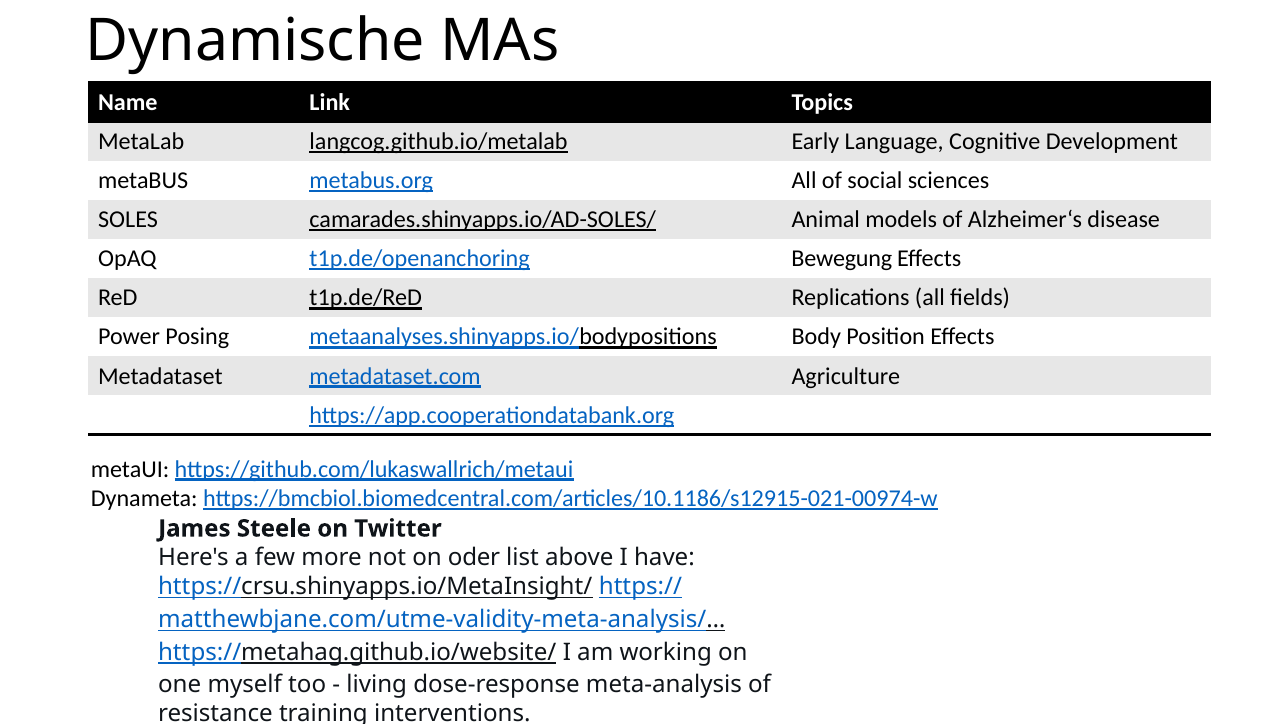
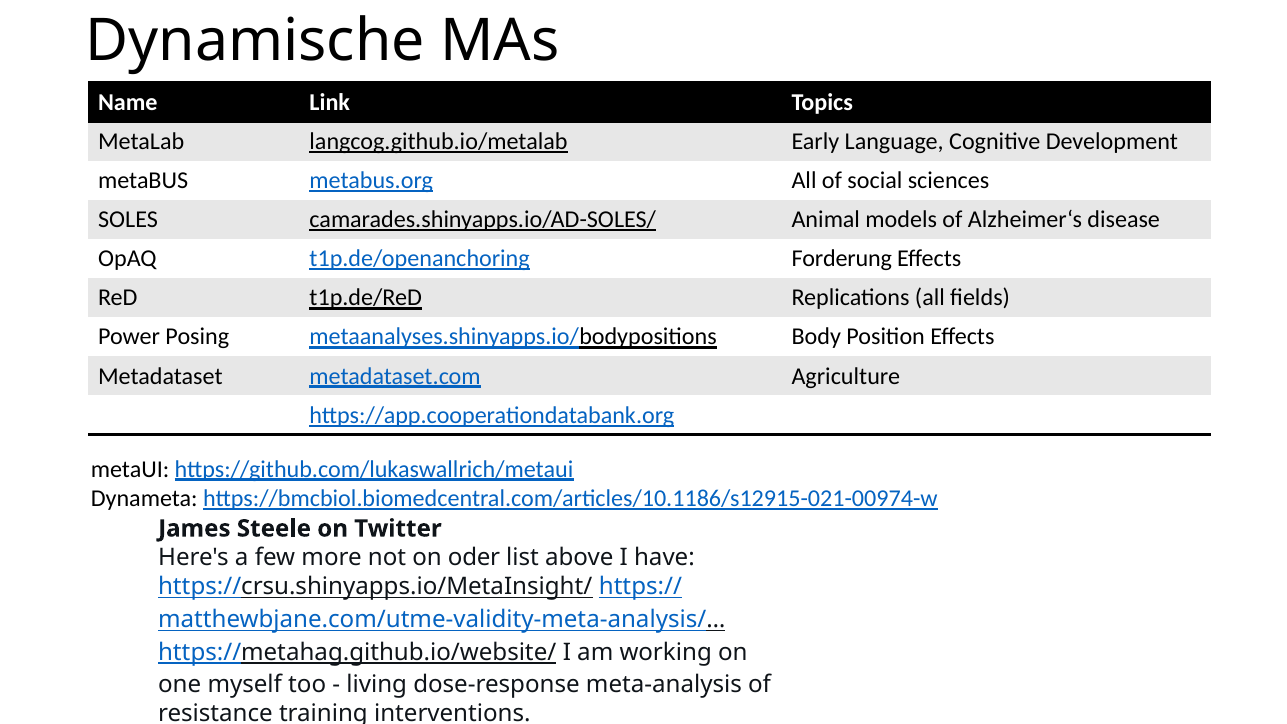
Bewegung: Bewegung -> Forderung (842, 259)
